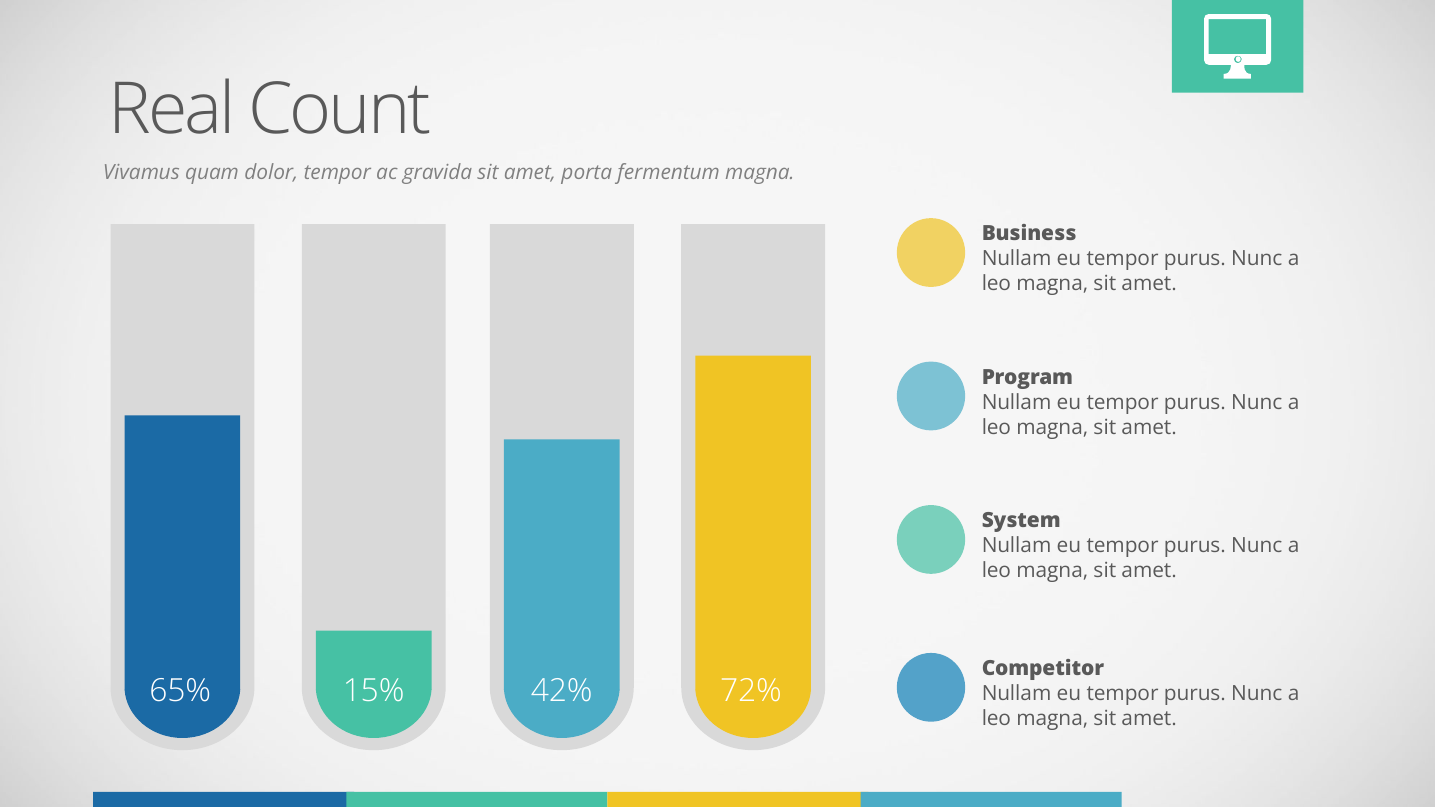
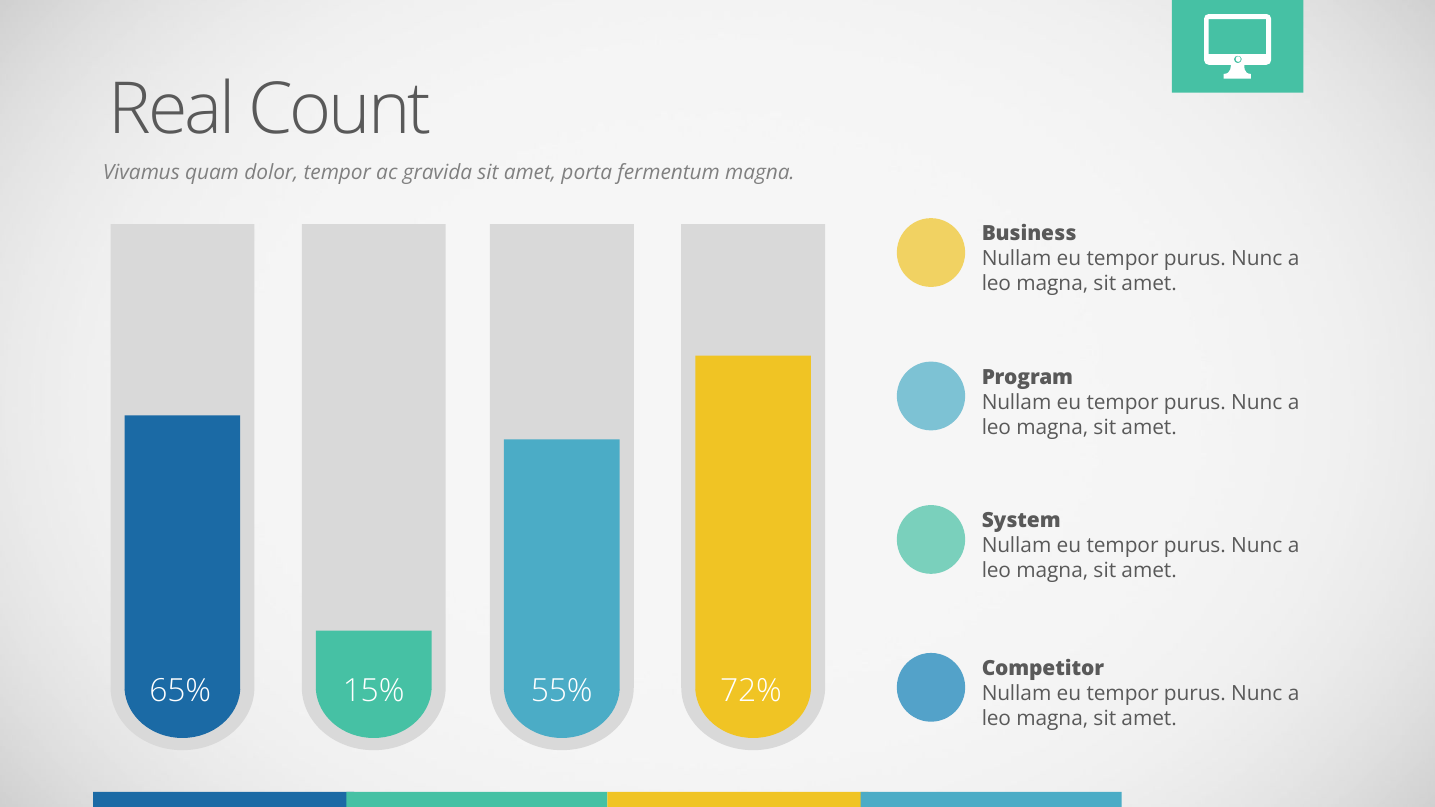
42%: 42% -> 55% (562, 691)
